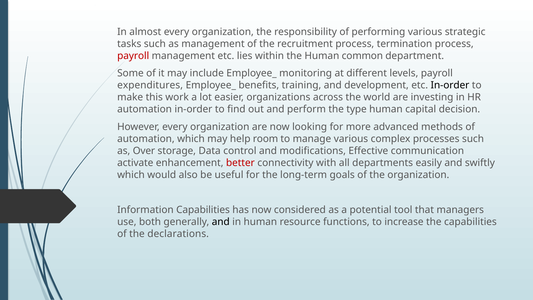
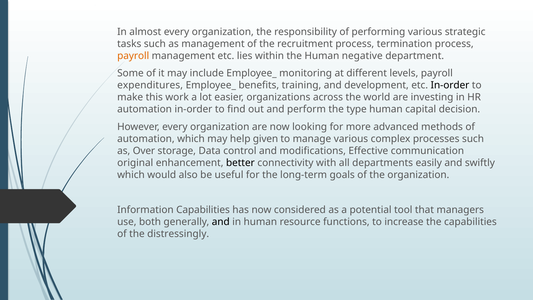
payroll colour: red -> orange (133, 56)
common: common -> negative (362, 56)
room: room -> given (266, 139)
activate: activate -> original (135, 163)
better colour: red -> black (240, 163)
declarations: declarations -> distressingly (178, 234)
